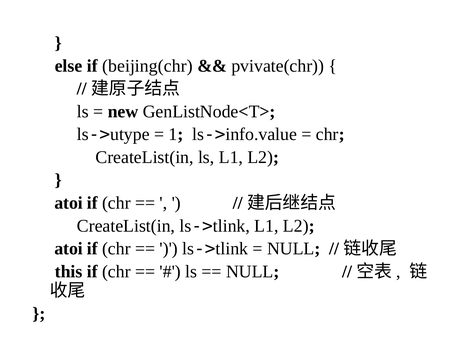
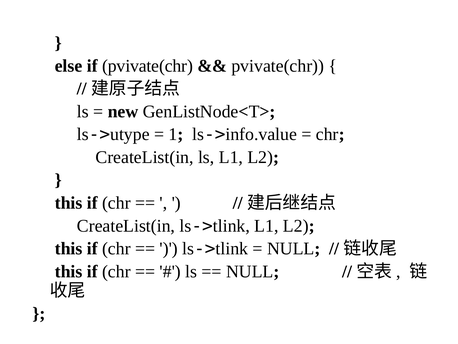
if beijing(chr: beijing(chr -> pvivate(chr (148, 66)
atoi: atoi -> this (69, 203)
atoi: atoi -> this (69, 248)
